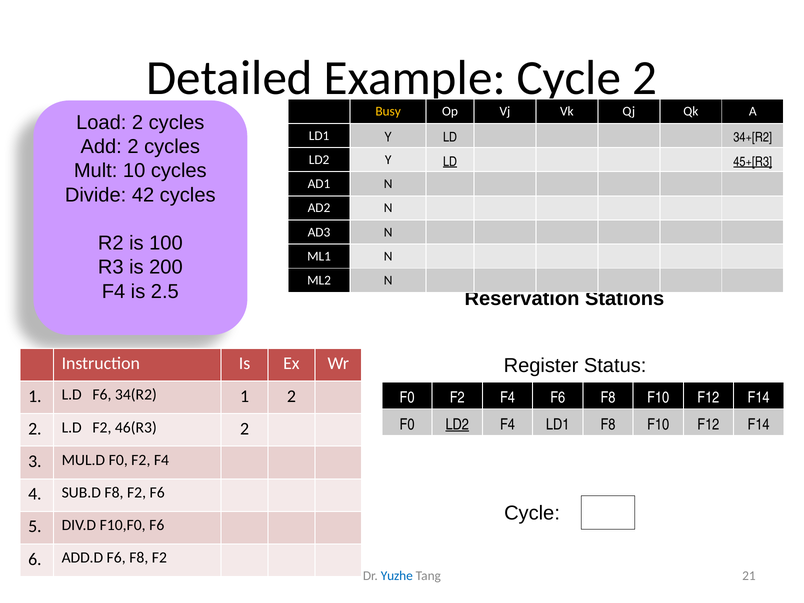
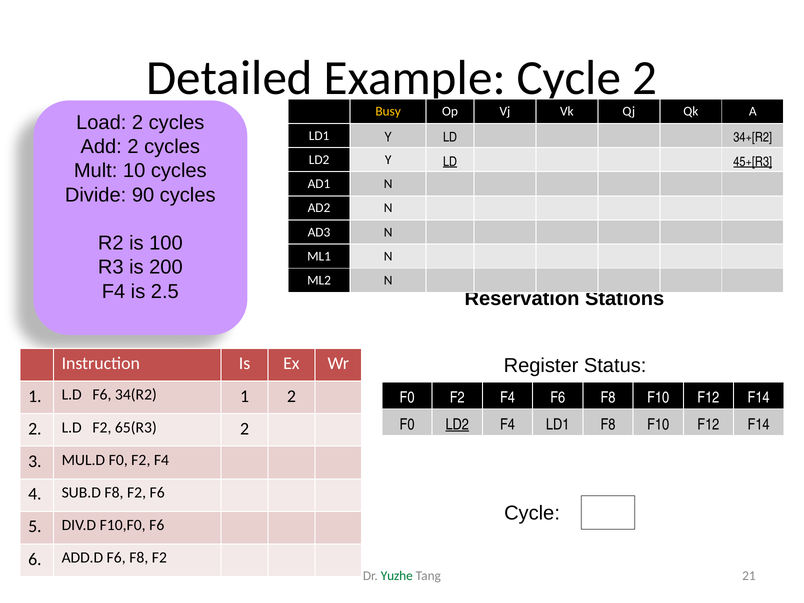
42: 42 -> 90 (143, 195)
46(R3: 46(R3 -> 65(R3 (136, 427)
Yuzhe colour: blue -> green (397, 576)
